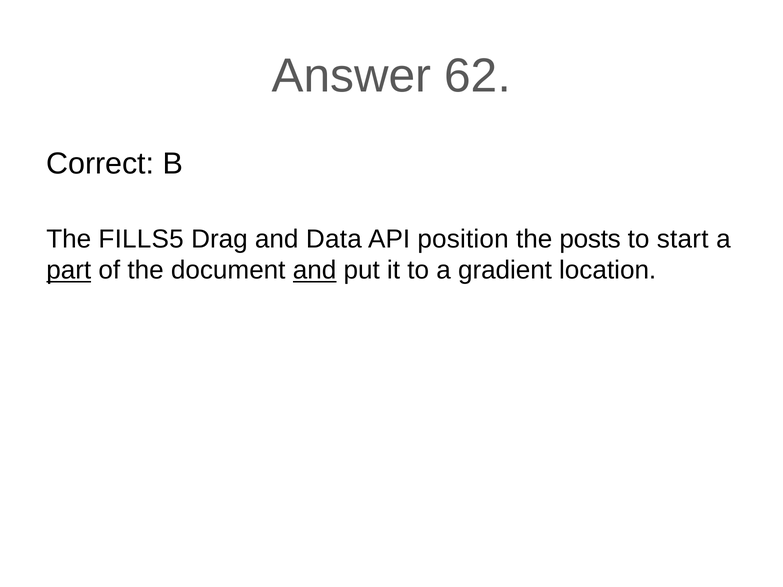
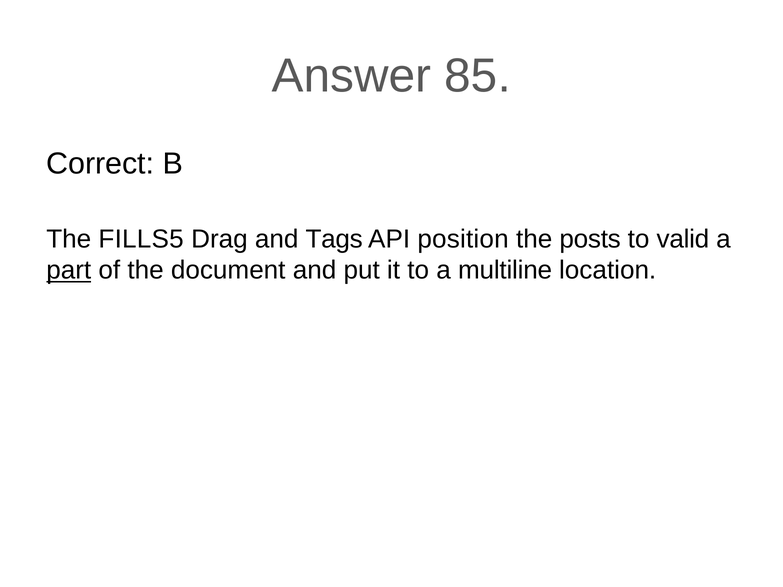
62: 62 -> 85 (478, 76)
Data: Data -> Tags (334, 239)
start: start -> valid (683, 239)
and underline: present -> none (315, 270)
gradient: gradient -> multiline (505, 270)
